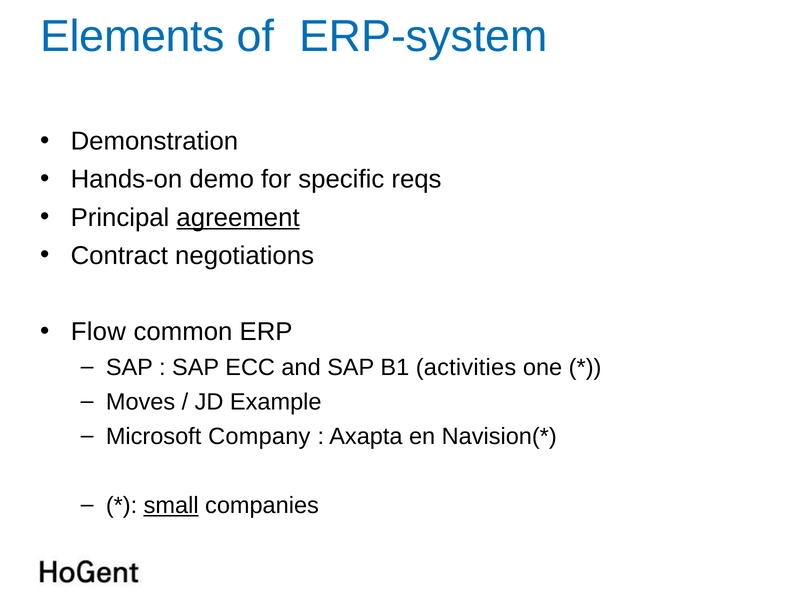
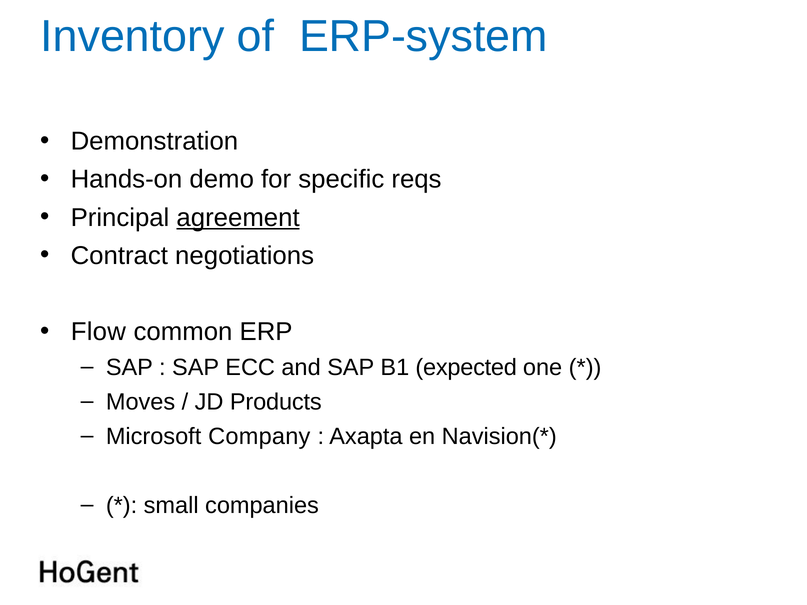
Elements: Elements -> Inventory (132, 36)
activities: activities -> expected (466, 368)
Example: Example -> Products (276, 402)
small underline: present -> none (171, 506)
